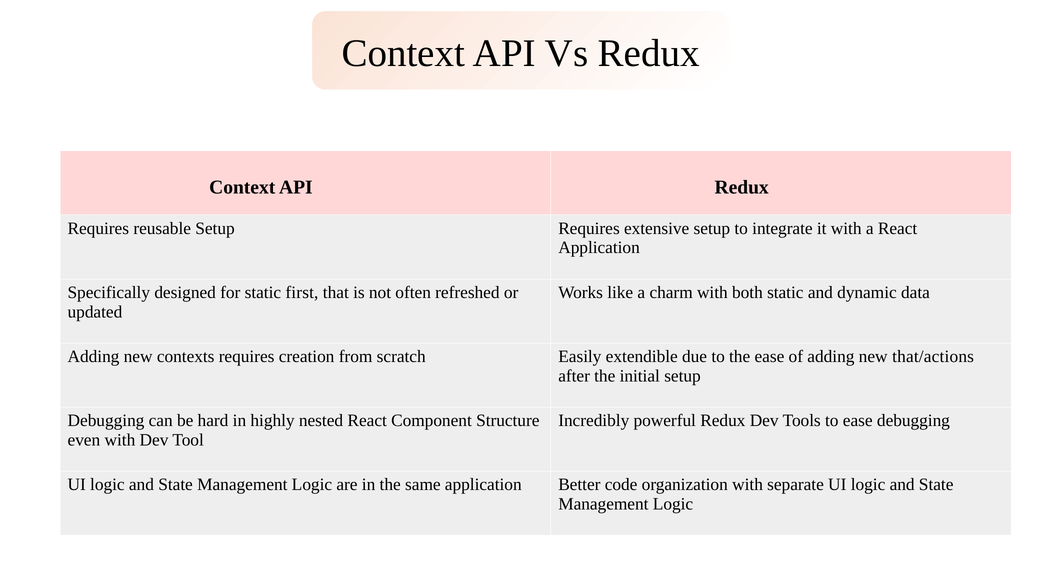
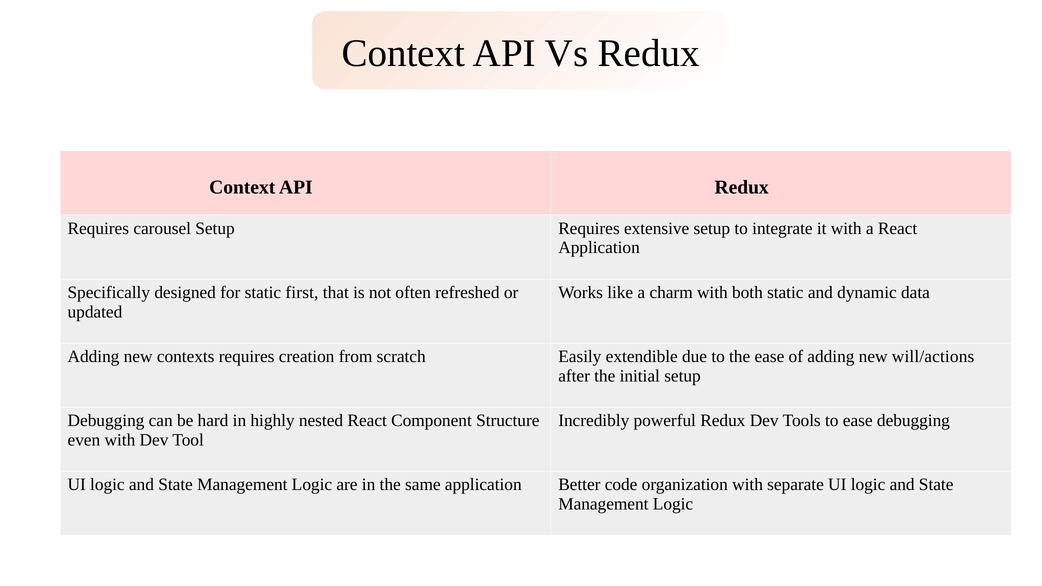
reusable: reusable -> carousel (162, 229)
that/actions: that/actions -> will/actions (933, 357)
